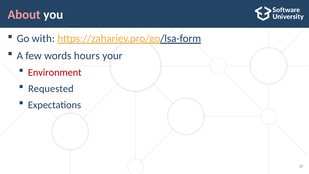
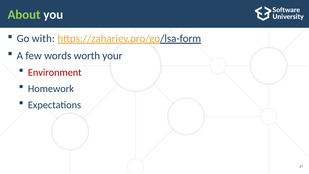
About colour: pink -> light green (24, 15)
hours: hours -> worth (87, 56)
Requested: Requested -> Homework (51, 89)
